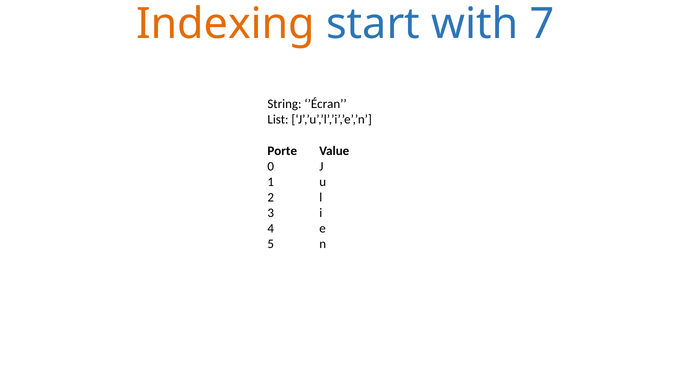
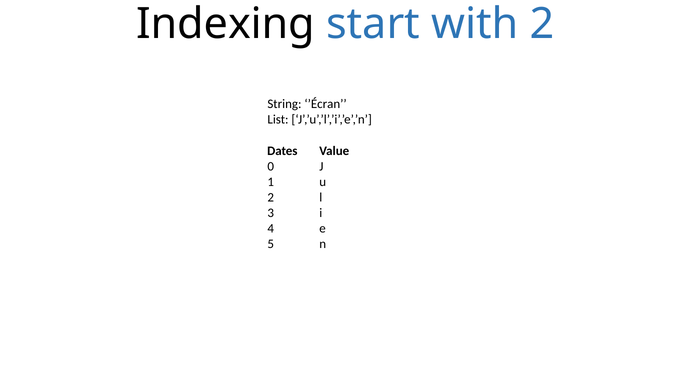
Indexing colour: orange -> black (226, 24)
with 7: 7 -> 2 (542, 24)
Porte: Porte -> Dates (282, 151)
